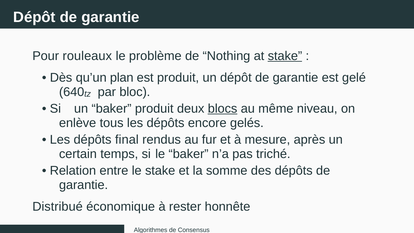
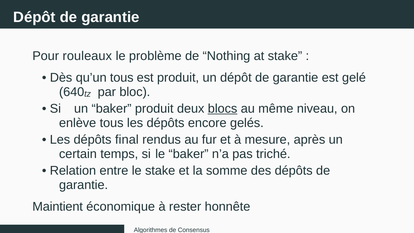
stake underline: present -> none (285, 56)
qu’un plan: plan -> tous (122, 78)
Distribué: Distribué -> Maintient (58, 207)
